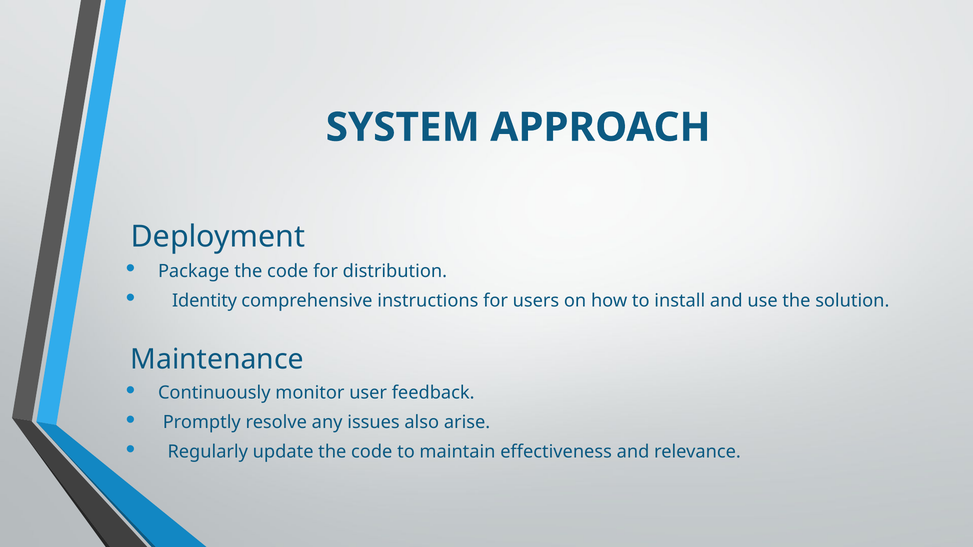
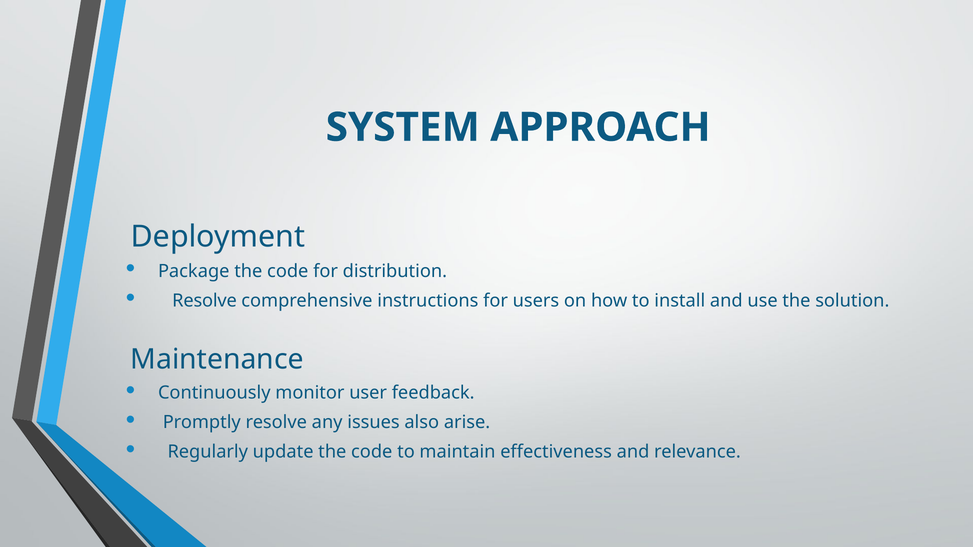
Identity: Identity -> Resolve (205, 301)
